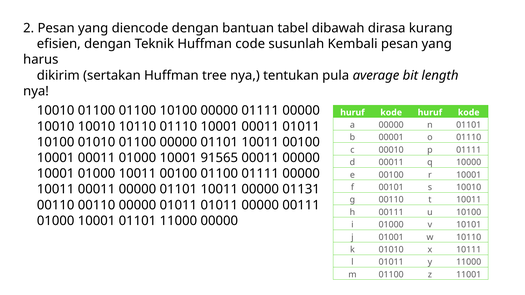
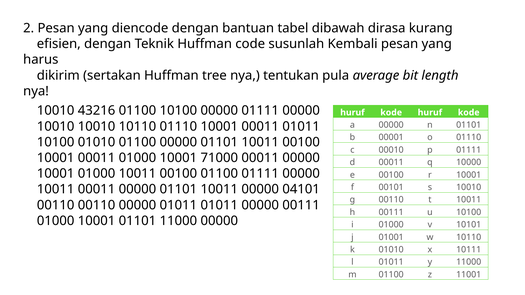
10010 01100: 01100 -> 43216 (97, 111)
91565: 91565 -> 71000 (219, 158)
01131: 01131 -> 04101 (301, 190)
